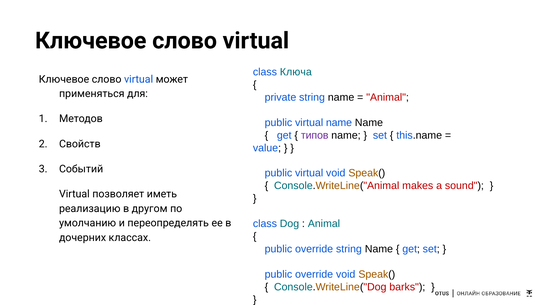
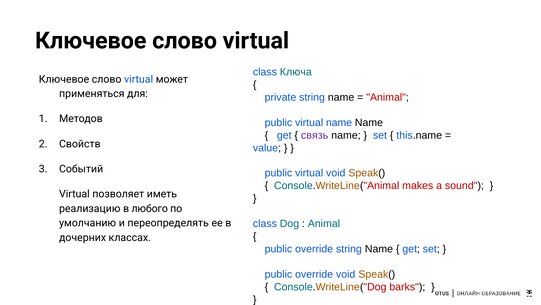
типов: типов -> связь (315, 135)
другом: другом -> любого (150, 208)
